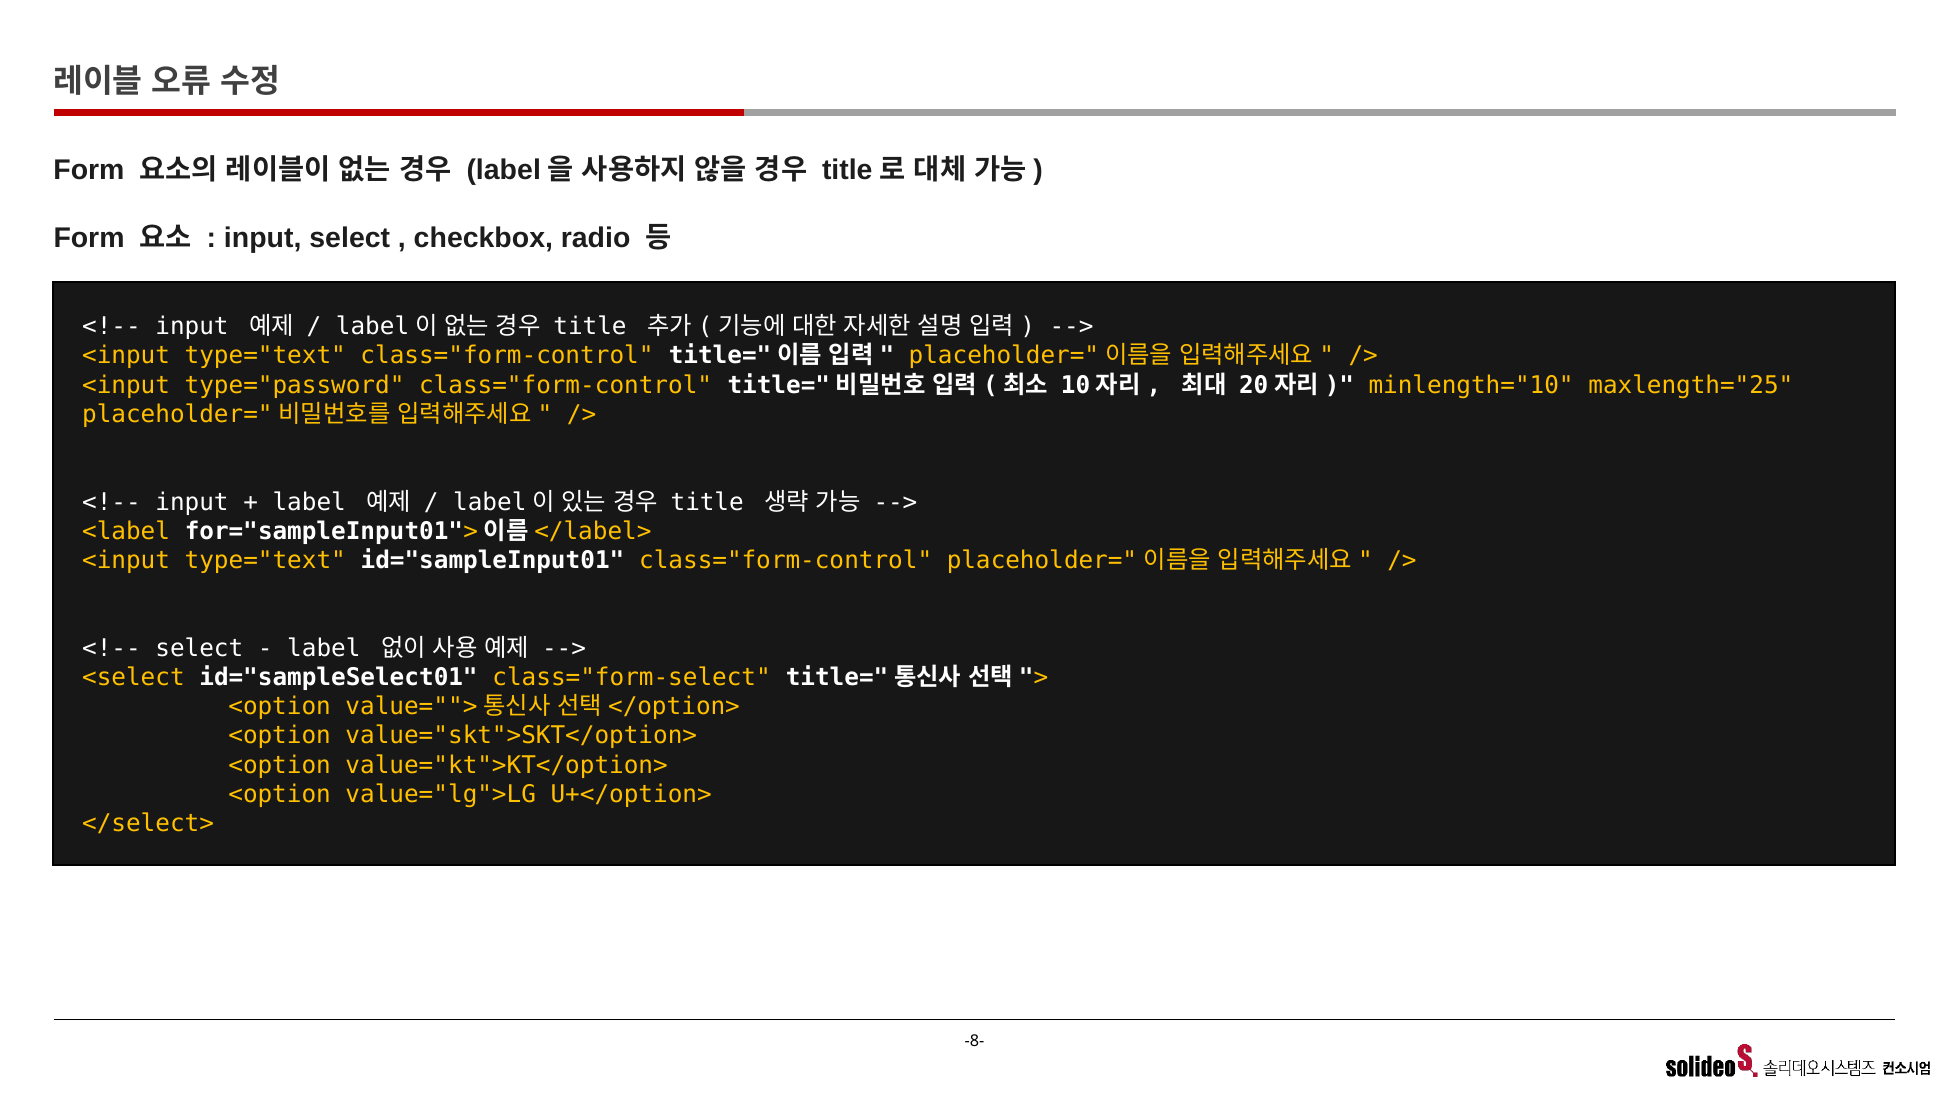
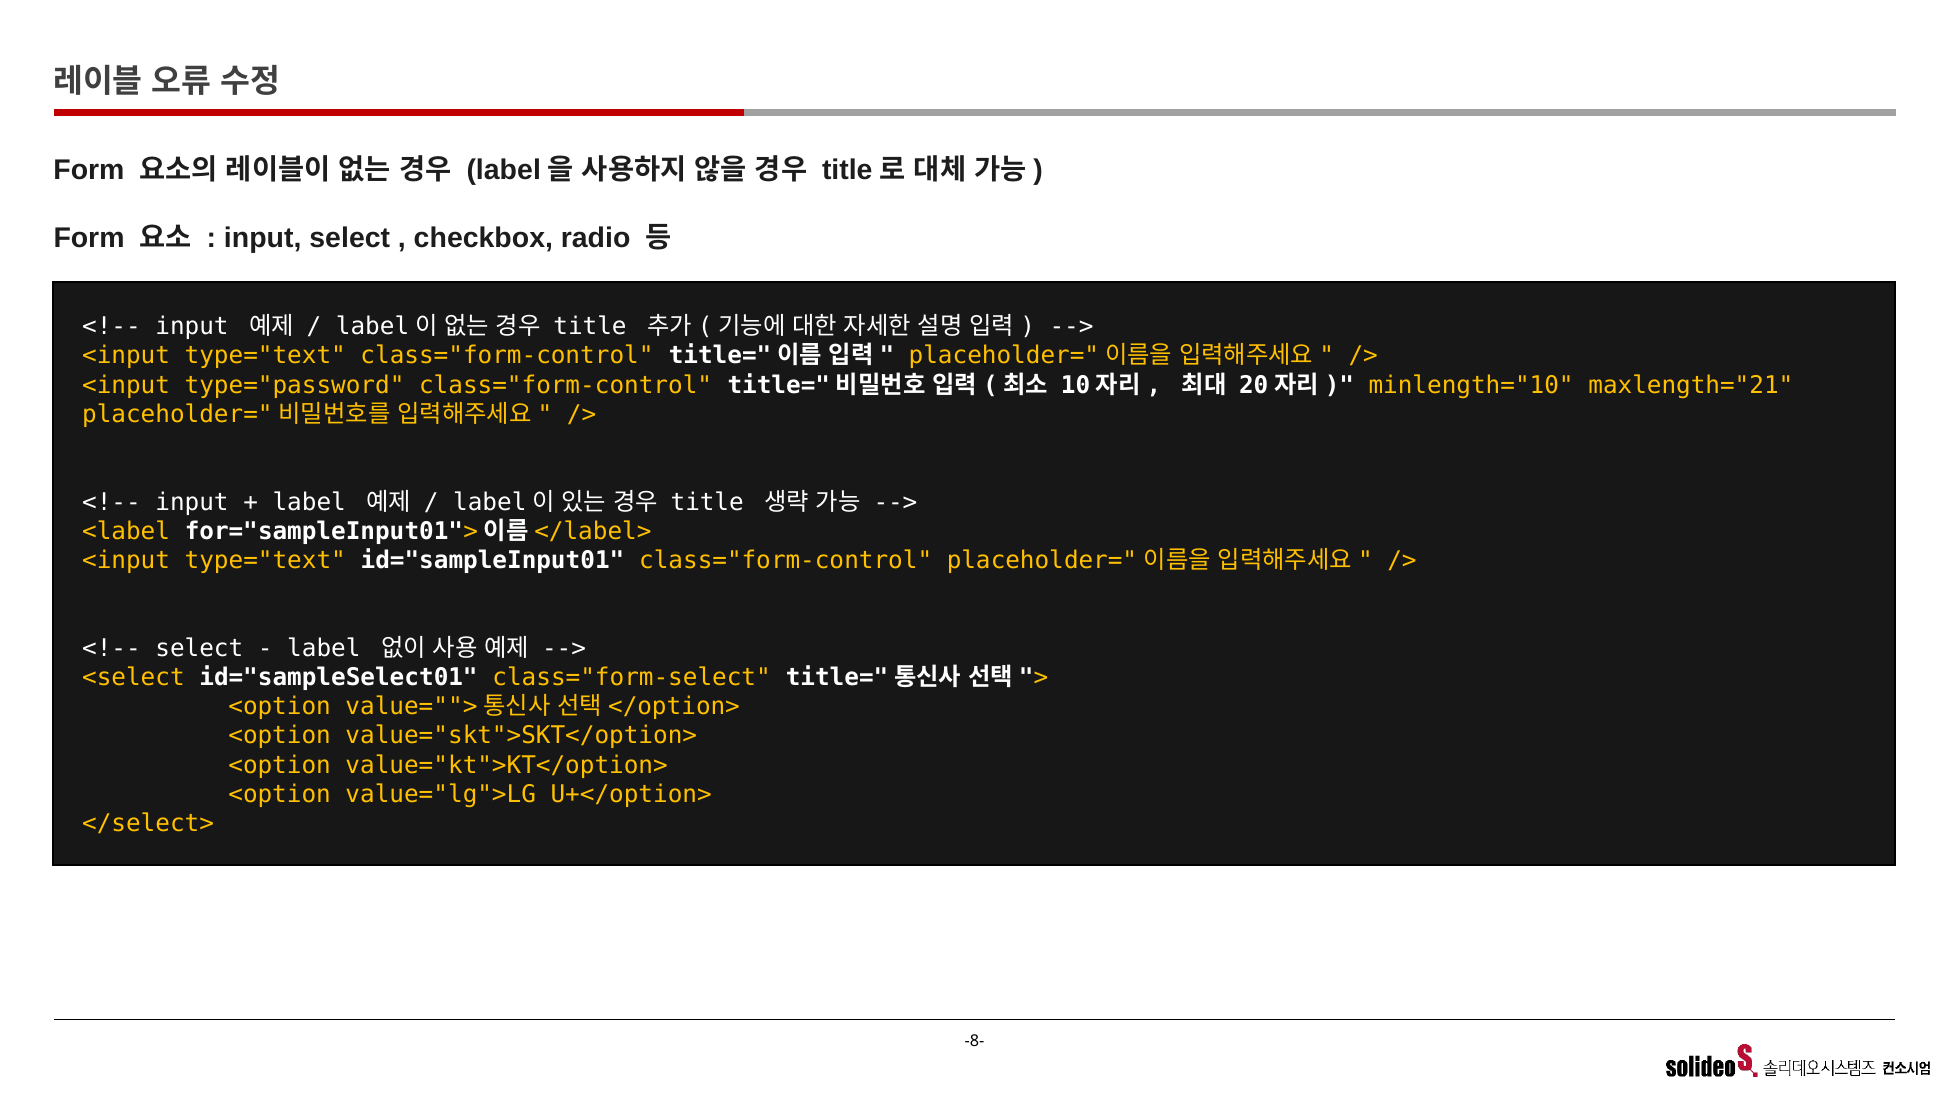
maxlength="25: maxlength="25 -> maxlength="21 (1691, 385)
